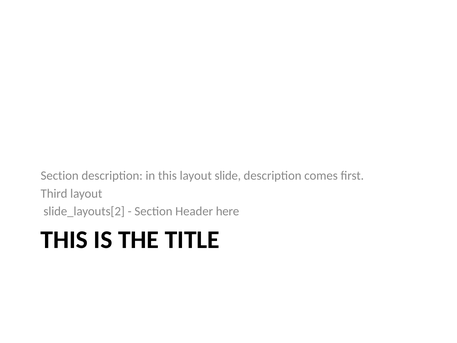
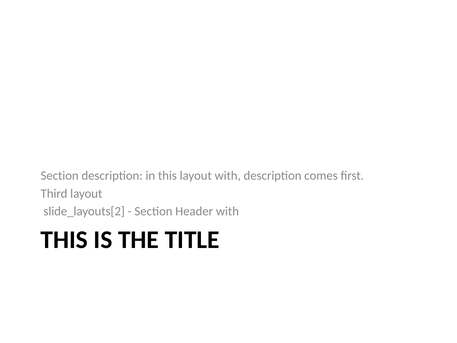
layout slide: slide -> with (228, 176)
Header here: here -> with (227, 211)
